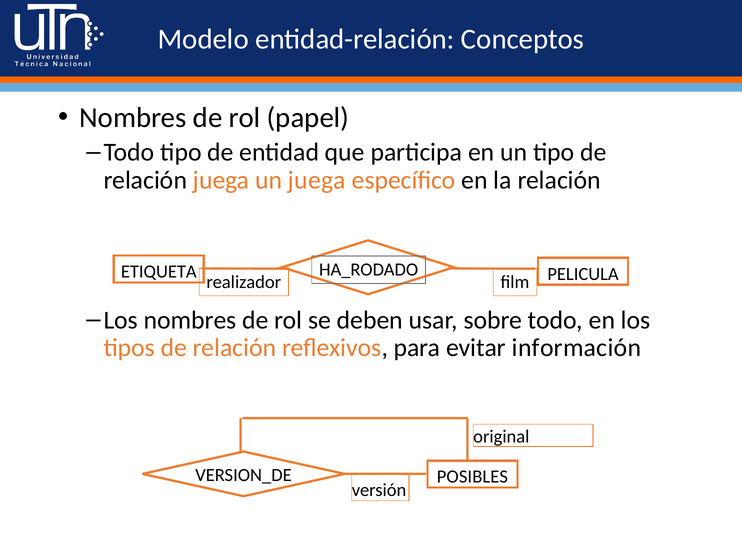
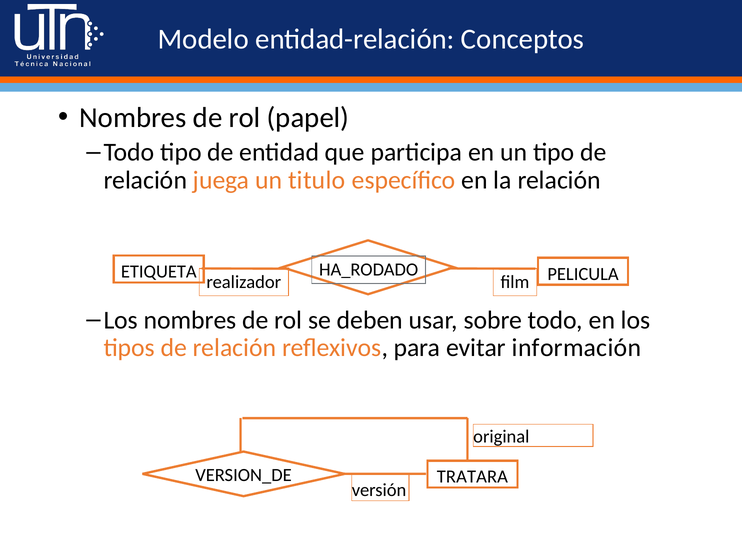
un juega: juega -> titulo (317, 180)
POSIBLES: POSIBLES -> TRATARA (472, 476)
